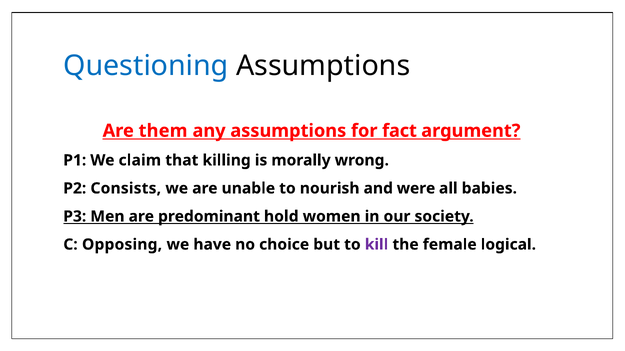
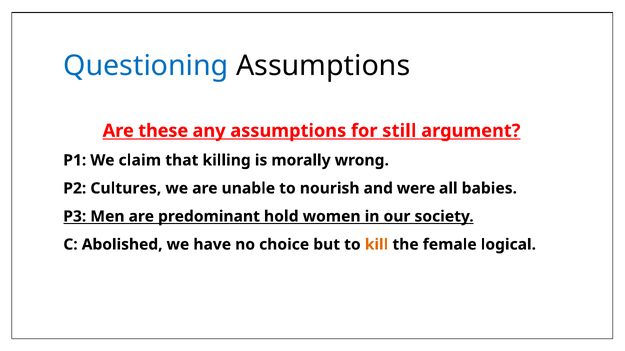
them: them -> these (163, 131)
fact: fact -> still (399, 131)
Consists: Consists -> Cultures (126, 189)
Opposing: Opposing -> Abolished (122, 245)
kill colour: purple -> orange (377, 245)
